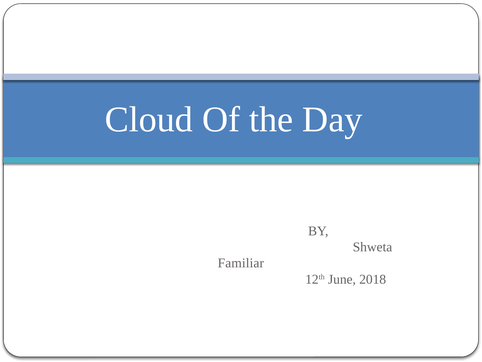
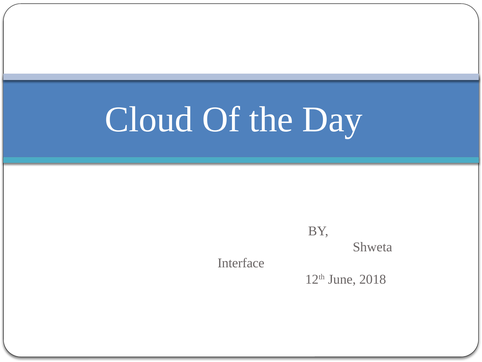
Familiar: Familiar -> Interface (241, 263)
